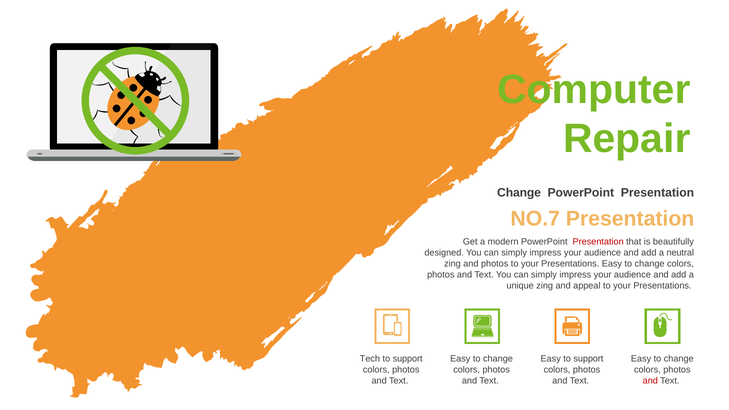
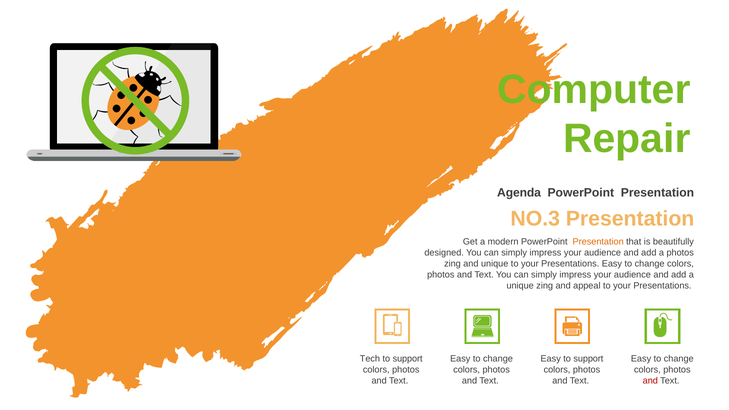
Change: Change -> Agenda (519, 193)
NO.7: NO.7 -> NO.3 (535, 219)
Presentation colour: red -> orange (598, 242)
a neutral: neutral -> photos (680, 253)
and photos: photos -> unique (495, 264)
